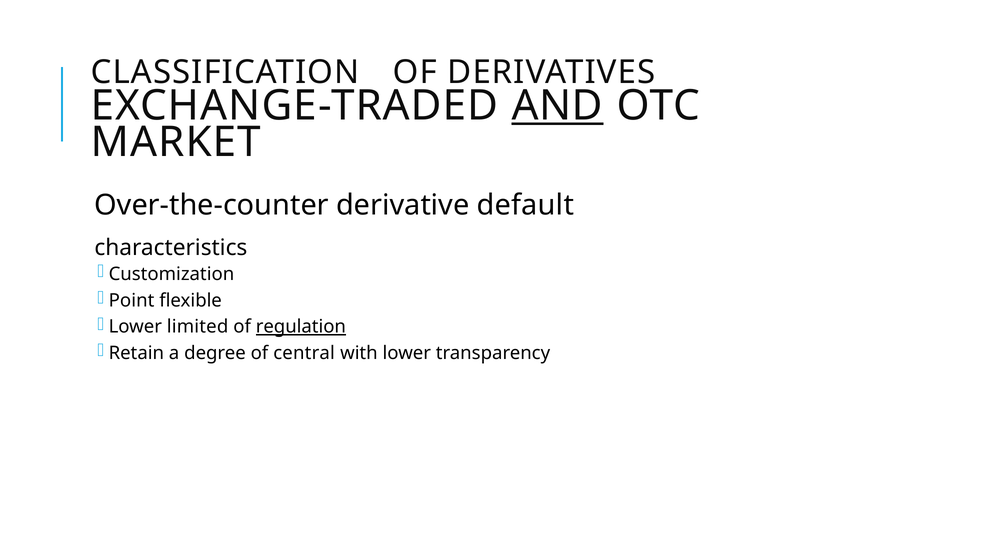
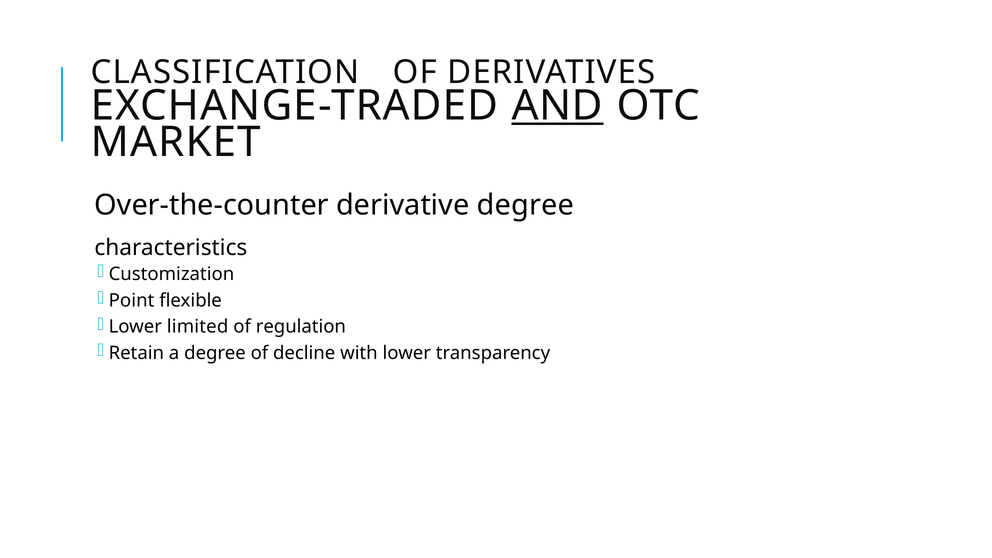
derivative default: default -> degree (525, 205)
regulation underline: present -> none (301, 327)
central: central -> decline (304, 353)
